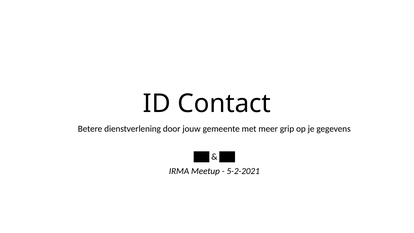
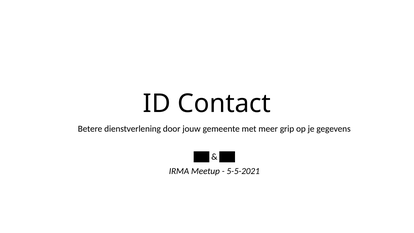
5-2-2021: 5-2-2021 -> 5-5-2021 (243, 171)
